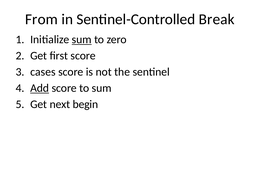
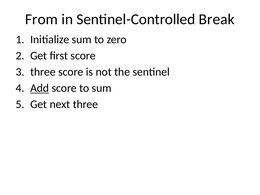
sum underline: present -> none (82, 40)
cases: cases -> three (43, 72)
next begin: begin -> three (85, 104)
